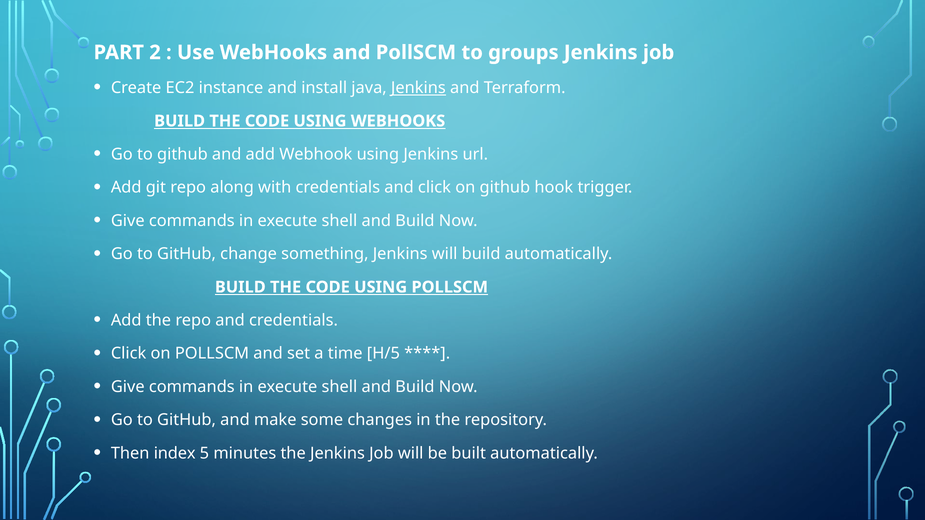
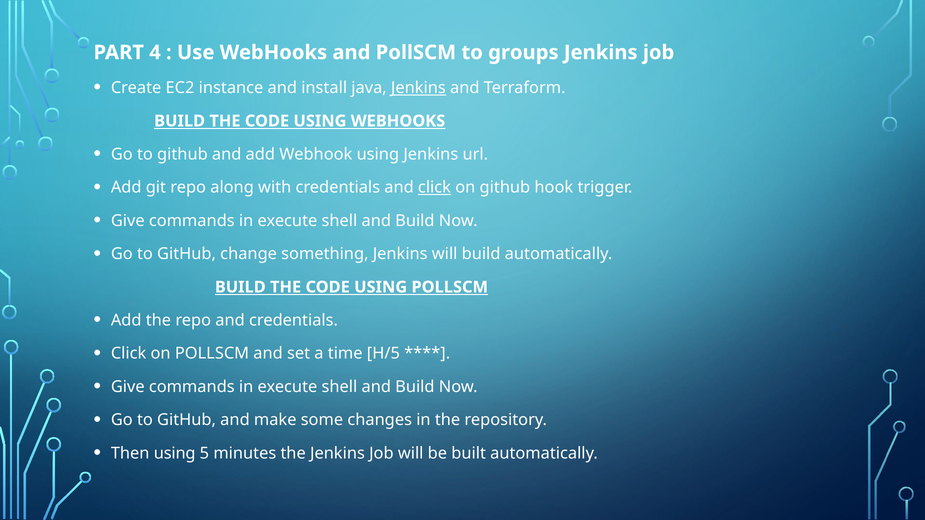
2: 2 -> 4 (155, 53)
click underline: none -> present (434, 188)
Then index: index -> using (175, 453)
